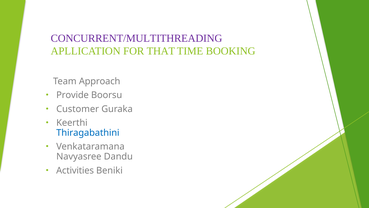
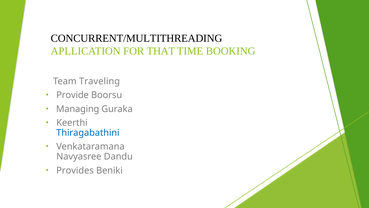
CONCURRENT/MULTITHREADING colour: purple -> black (137, 38)
Approach: Approach -> Traveling (100, 81)
Customer: Customer -> Managing (78, 109)
Activities: Activities -> Provides (75, 170)
